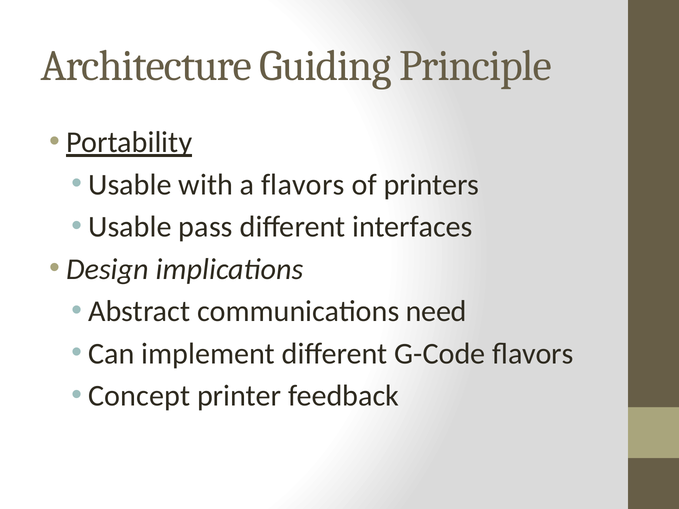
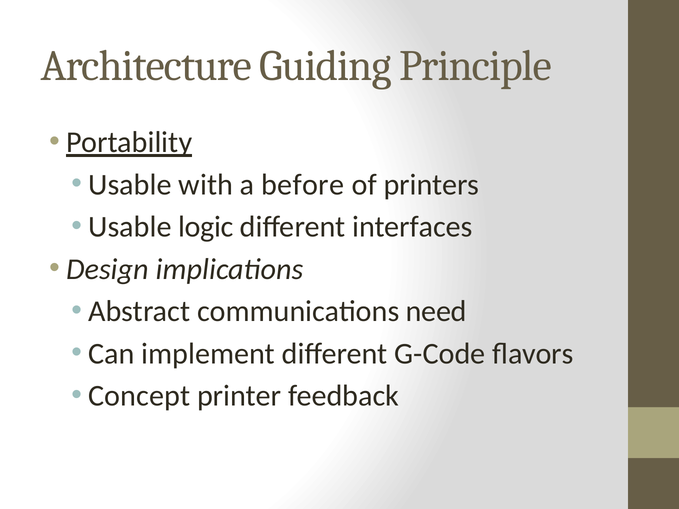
a flavors: flavors -> before (303, 185)
pass: pass -> logic (206, 227)
